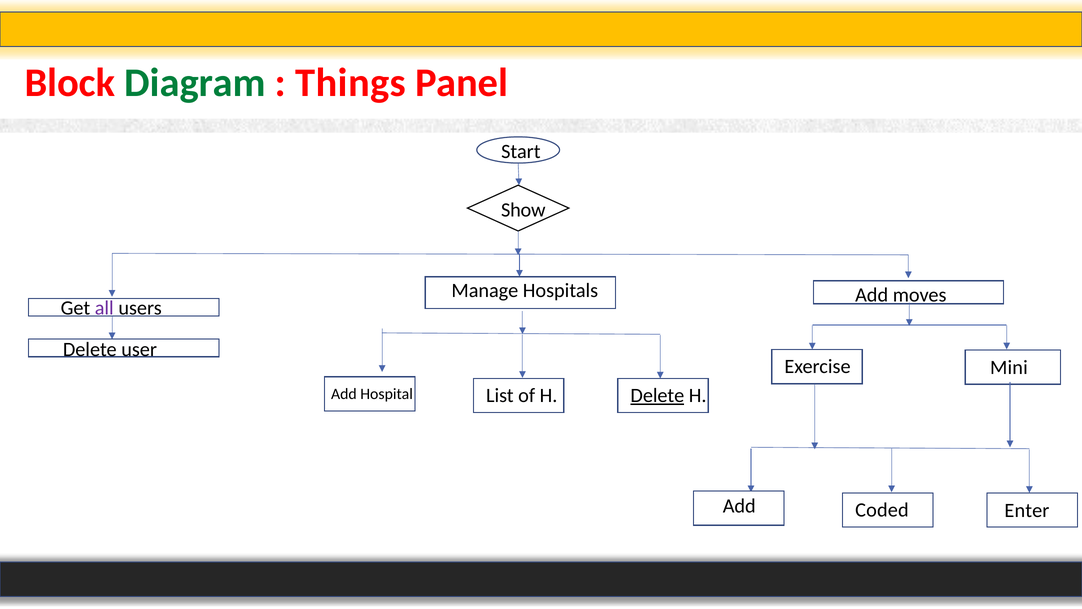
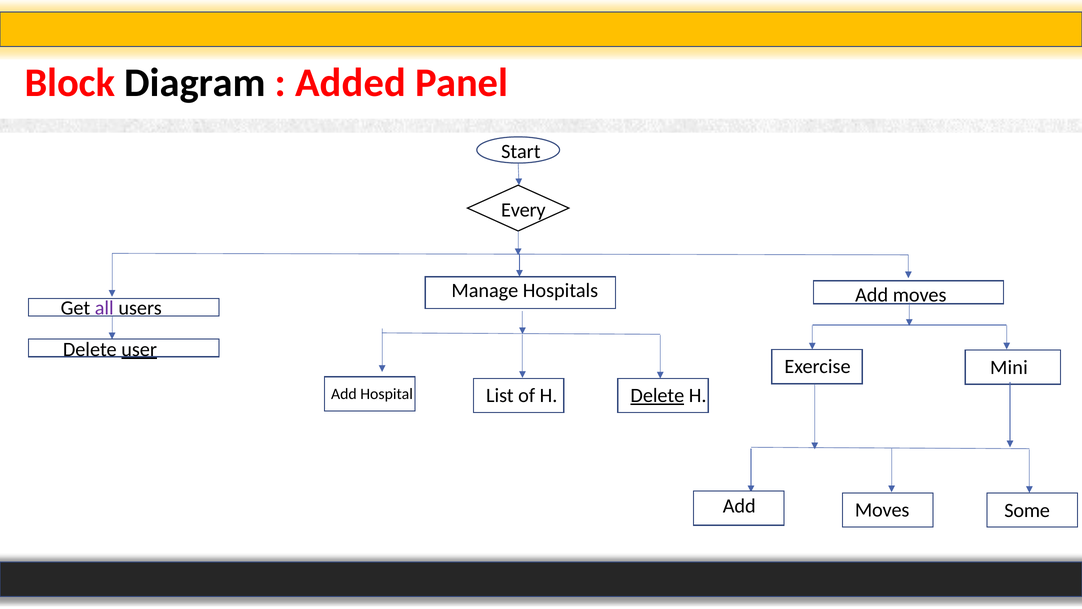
Diagram colour: green -> black (195, 83)
Things: Things -> Added (351, 83)
Show: Show -> Every (523, 210)
user underline: none -> present (139, 349)
Enter: Enter -> Some (1027, 510)
Coded: Coded -> Moves (882, 510)
